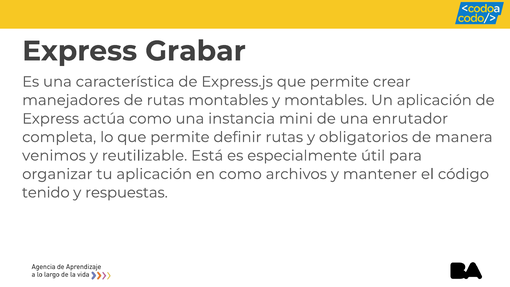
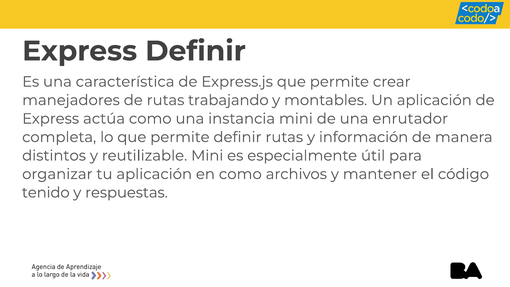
Express Grabar: Grabar -> Definir (196, 51)
rutas montables: montables -> trabajando (228, 100)
obligatorios: obligatorios -> información (364, 137)
venimos: venimos -> distintos (54, 156)
reutilizable Está: Está -> Mini (207, 156)
